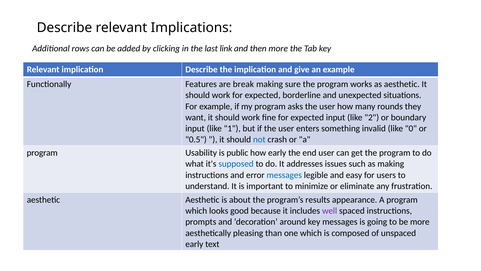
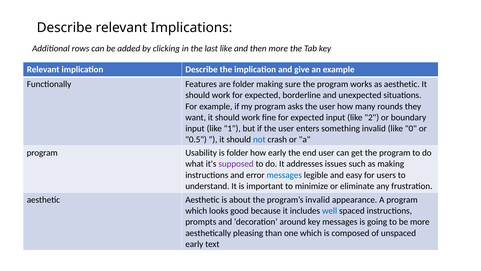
last link: link -> like (226, 48)
are break: break -> folder (244, 84)
is public: public -> folder (237, 153)
supposed colour: blue -> purple (236, 164)
program’s results: results -> invalid (318, 200)
well colour: purple -> blue (330, 211)
